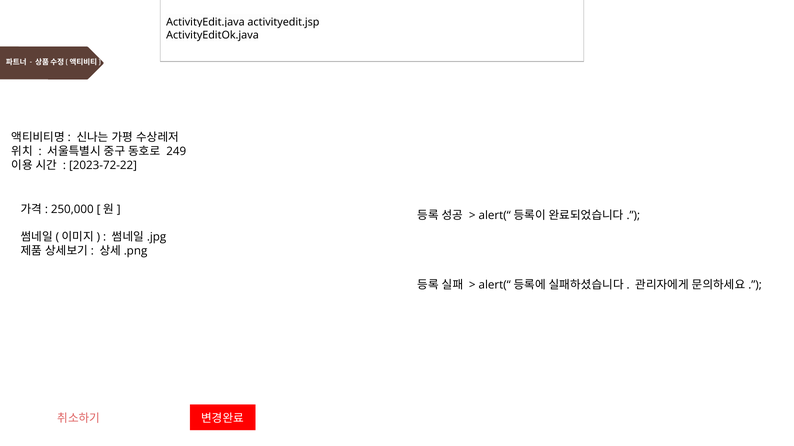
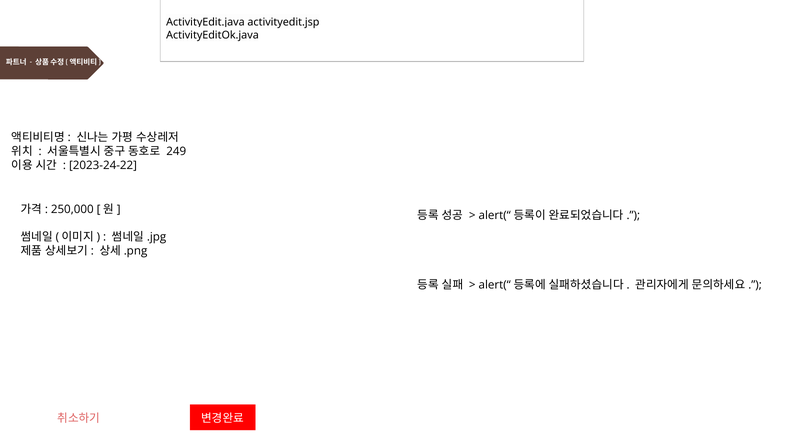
2023-72-22: 2023-72-22 -> 2023-24-22 (103, 165)
